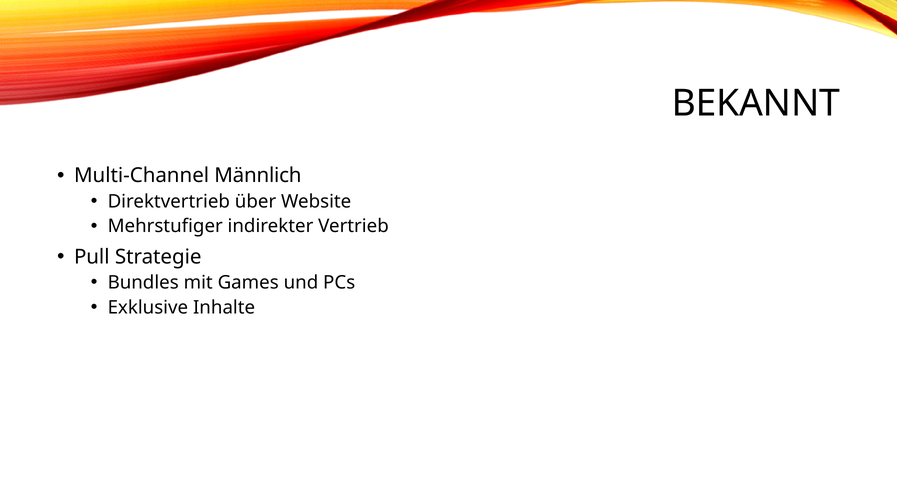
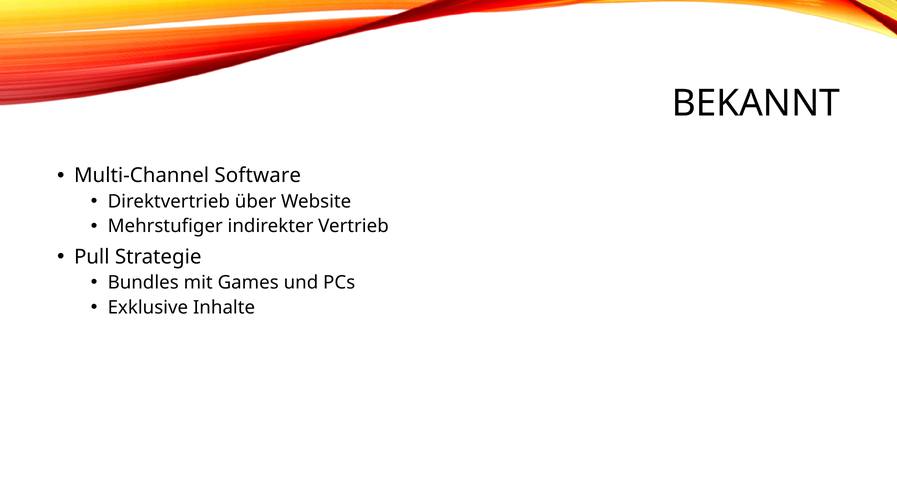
Männlich: Männlich -> Software (258, 176)
